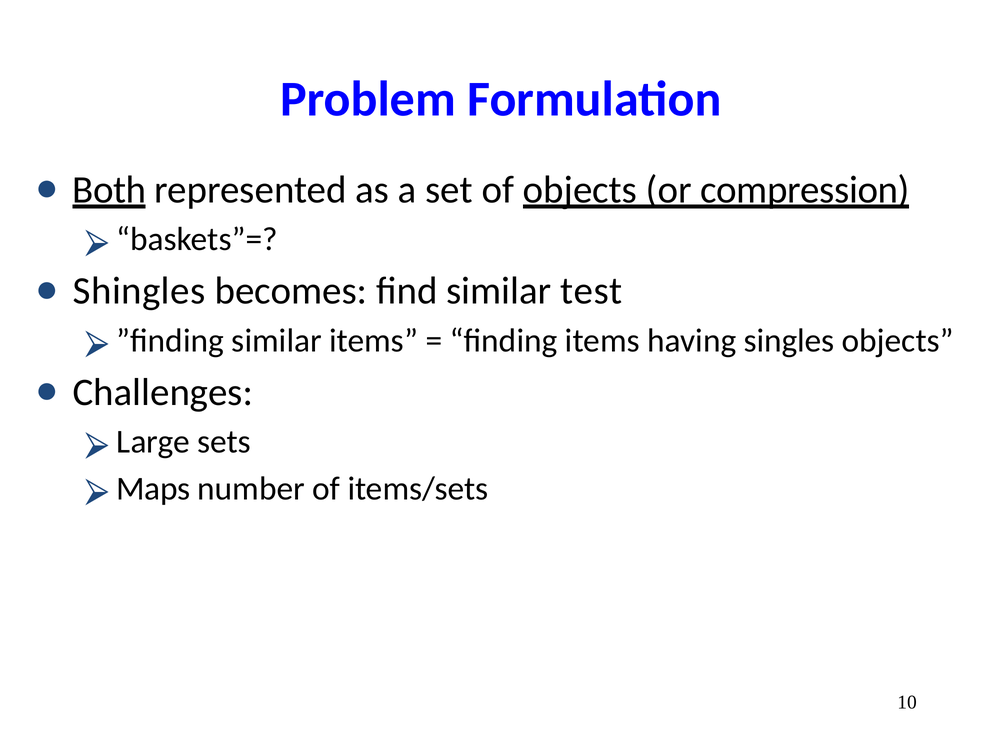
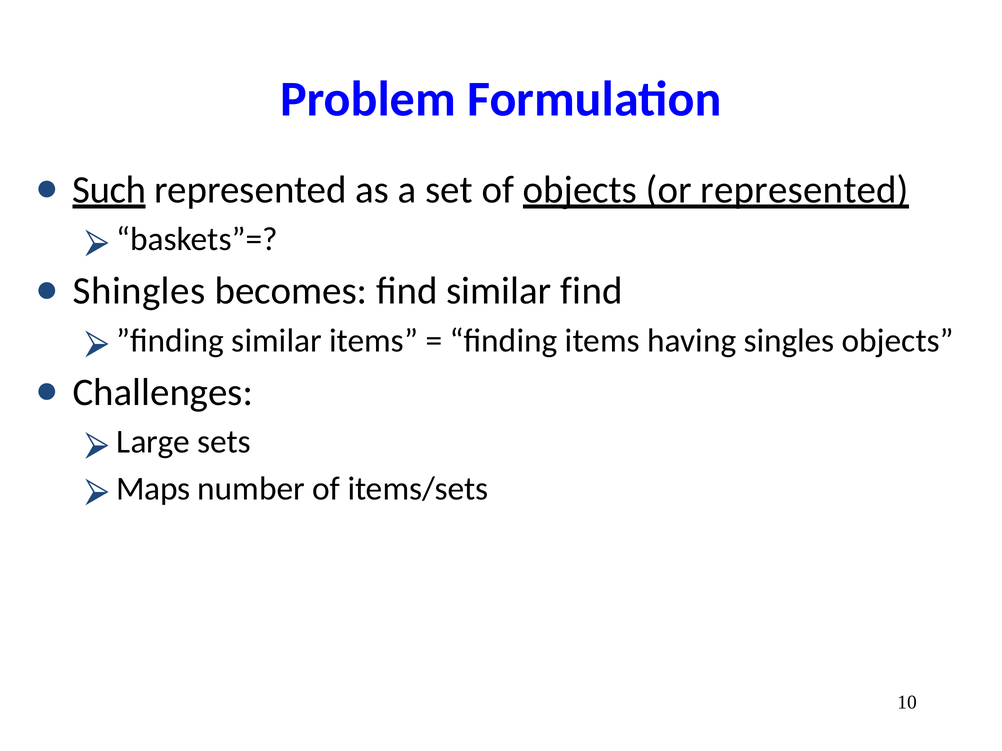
Both: Both -> Such (109, 190)
or compression: compression -> represented (805, 190)
similar test: test -> find (591, 291)
